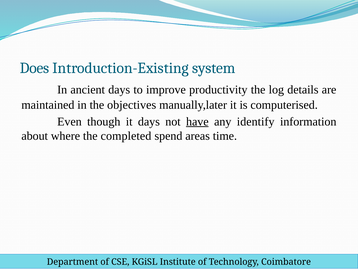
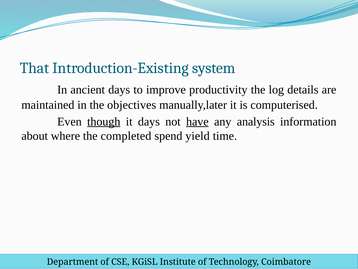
Does: Does -> That (35, 68)
though underline: none -> present (104, 121)
identify: identify -> analysis (256, 121)
areas: areas -> yield (198, 136)
